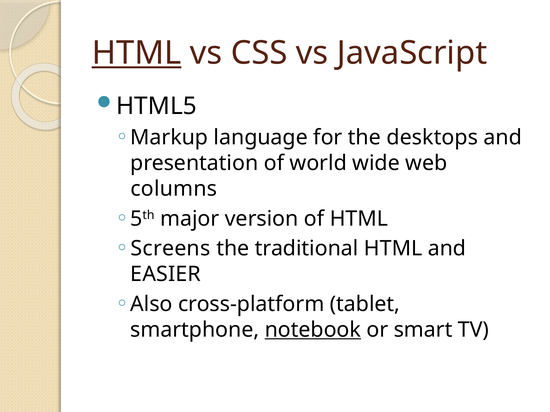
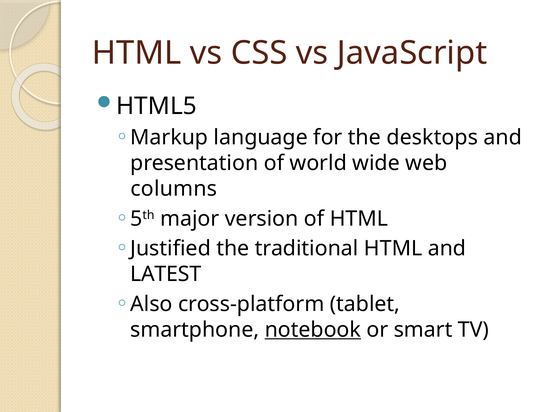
HTML underline: present -> none (137, 53)
Screens: Screens -> Justified (171, 249)
EASIER: EASIER -> LATEST (166, 274)
